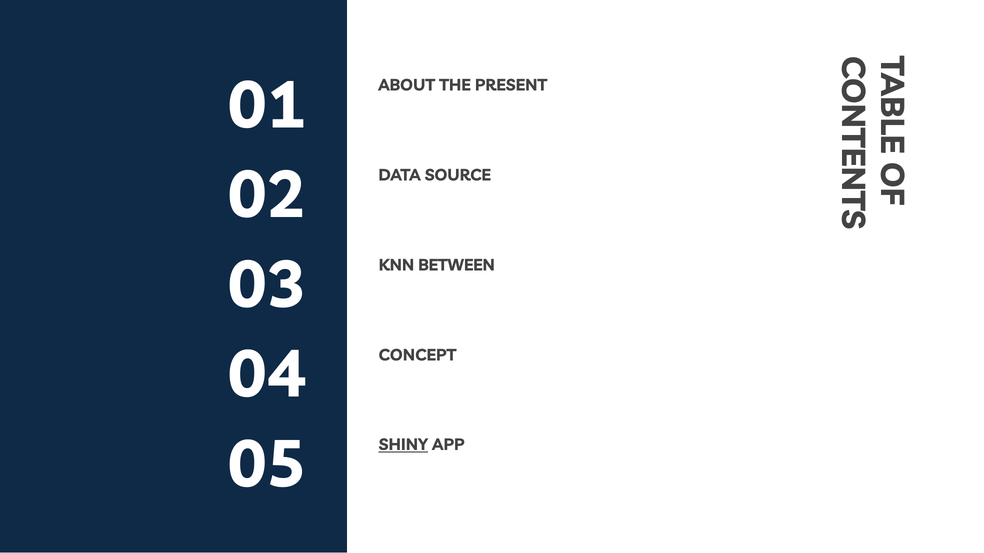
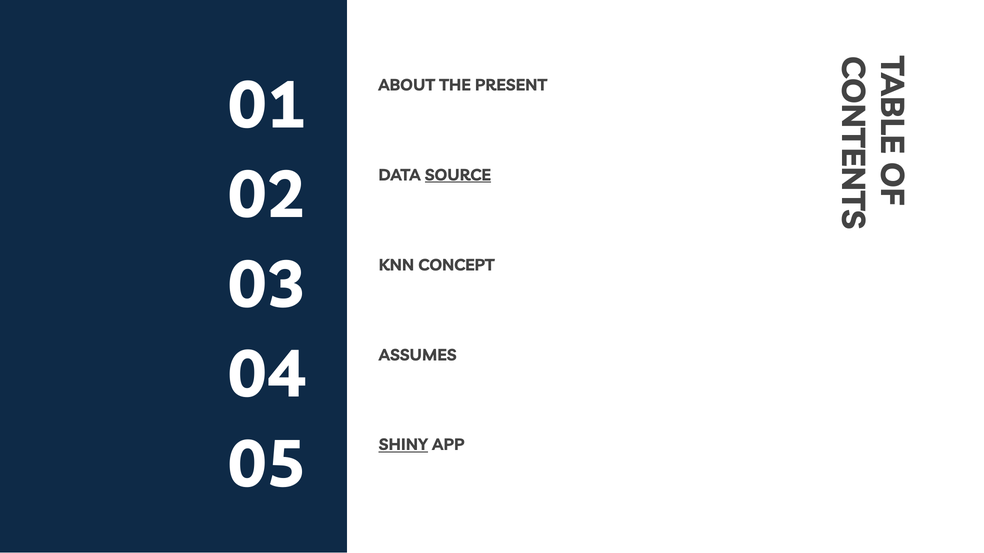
SOURCE underline: none -> present (458, 175)
BETWEEN: BETWEEN -> CONCEPT (457, 265)
CONCEPT: CONCEPT -> ASSUMES (418, 355)
